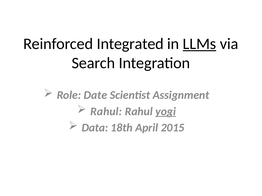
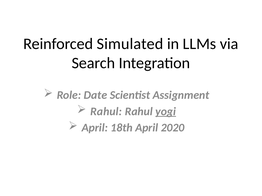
Integrated: Integrated -> Simulated (130, 44)
LLMs underline: present -> none (199, 44)
Data: Data -> April (95, 128)
2015: 2015 -> 2020 (173, 128)
